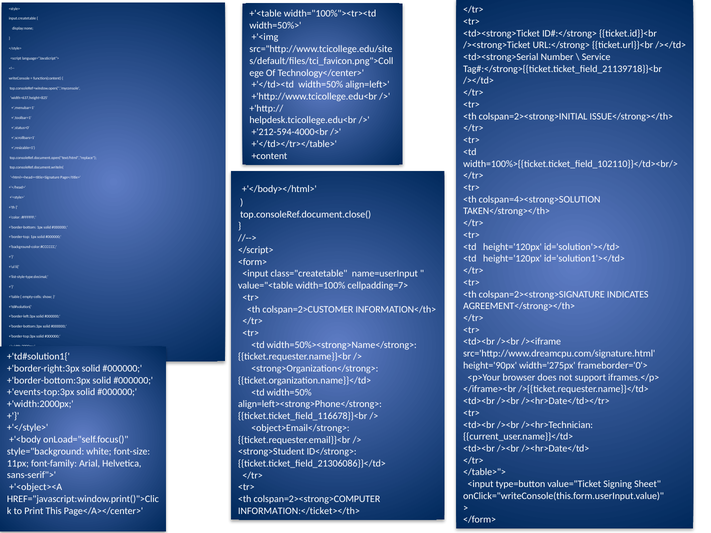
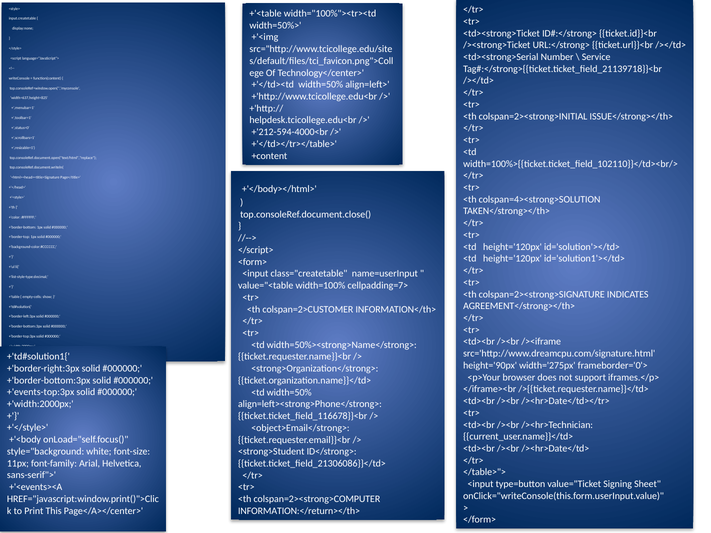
+'<object><A: +'<object><A -> +'<events><A (36, 487)
INFORMATION:</ticket></th>: INFORMATION:</ticket></th> -> INFORMATION:</return></th> (299, 511)
